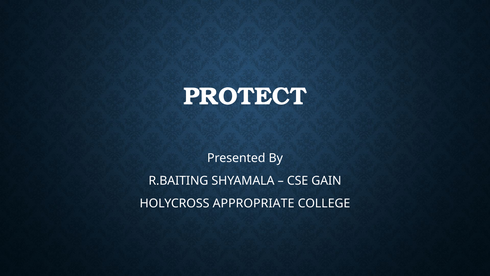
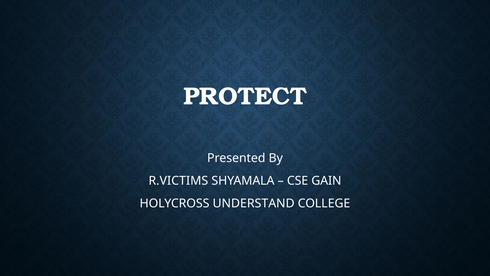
R.BAITING: R.BAITING -> R.VICTIMS (178, 180)
APPROPRIATE: APPROPRIATE -> UNDERSTAND (254, 203)
